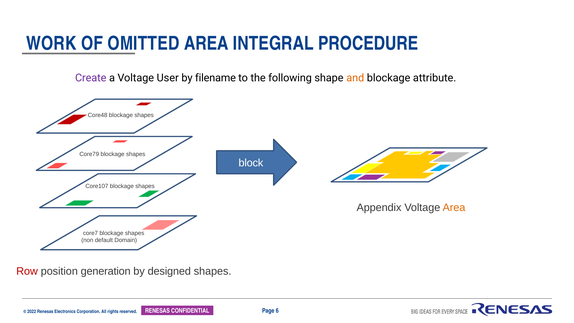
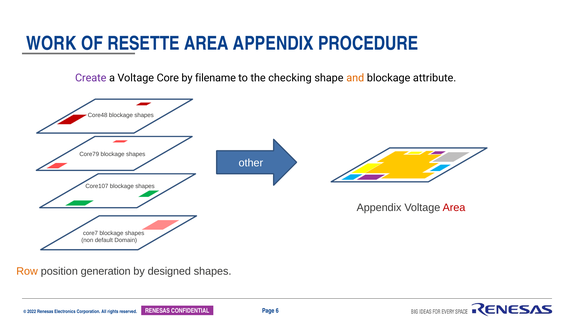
OMITTED: OMITTED -> RESETTE (144, 44)
AREA INTEGRAL: INTEGRAL -> APPENDIX (273, 44)
User: User -> Core (168, 78)
following: following -> checking (290, 78)
block: block -> other (251, 163)
Area colour: orange -> red (454, 208)
Row colour: red -> orange (27, 271)
